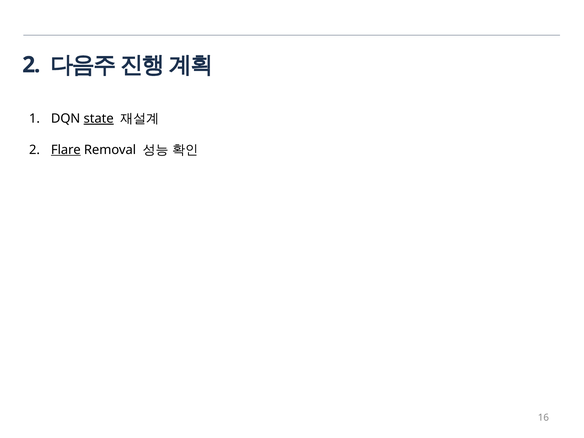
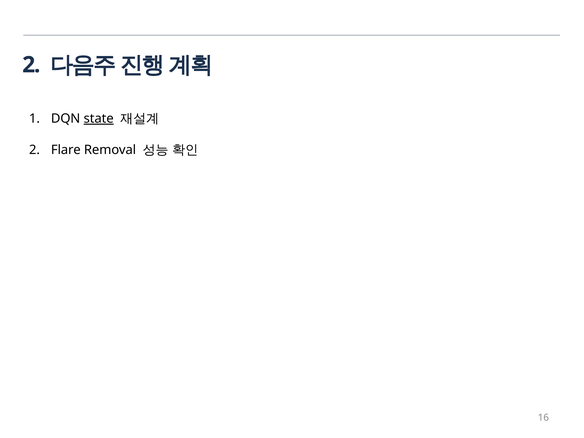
Flare underline: present -> none (66, 150)
